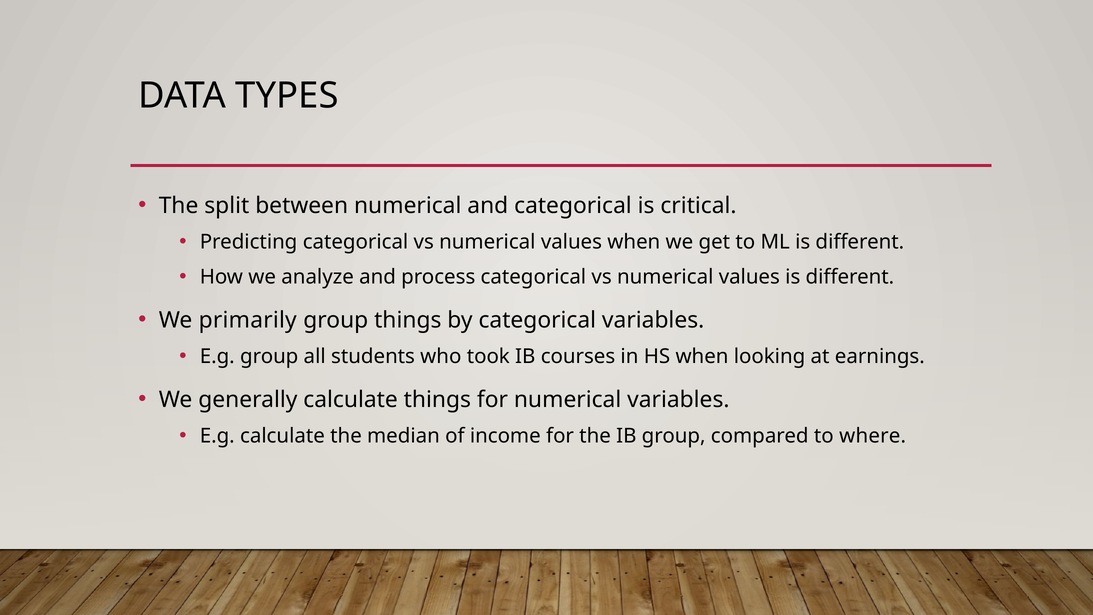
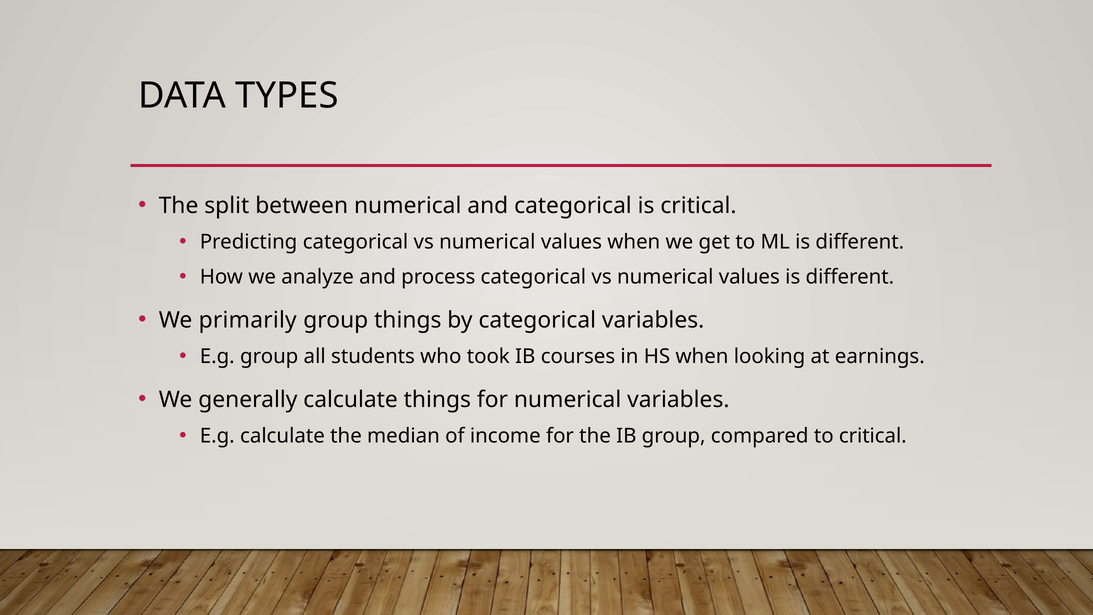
to where: where -> critical (873, 436)
